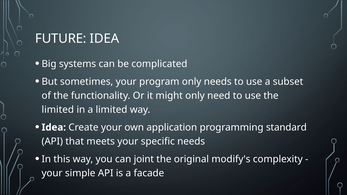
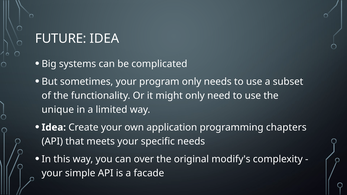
limited: limited -> unique (58, 110)
standard: standard -> chapters (286, 127)
joint: joint -> over (144, 159)
